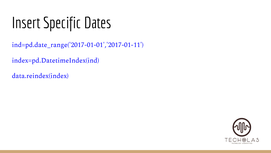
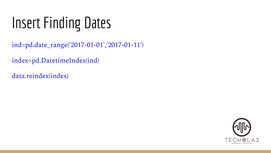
Specific: Specific -> Finding (62, 23)
